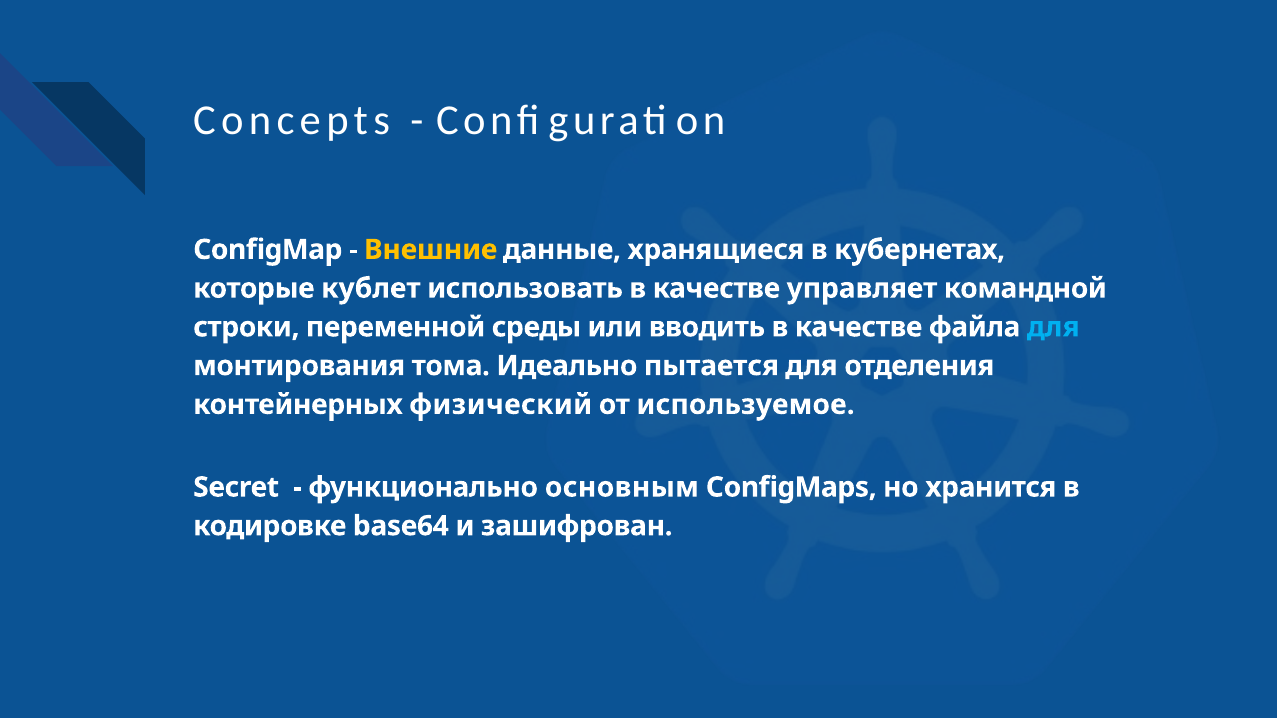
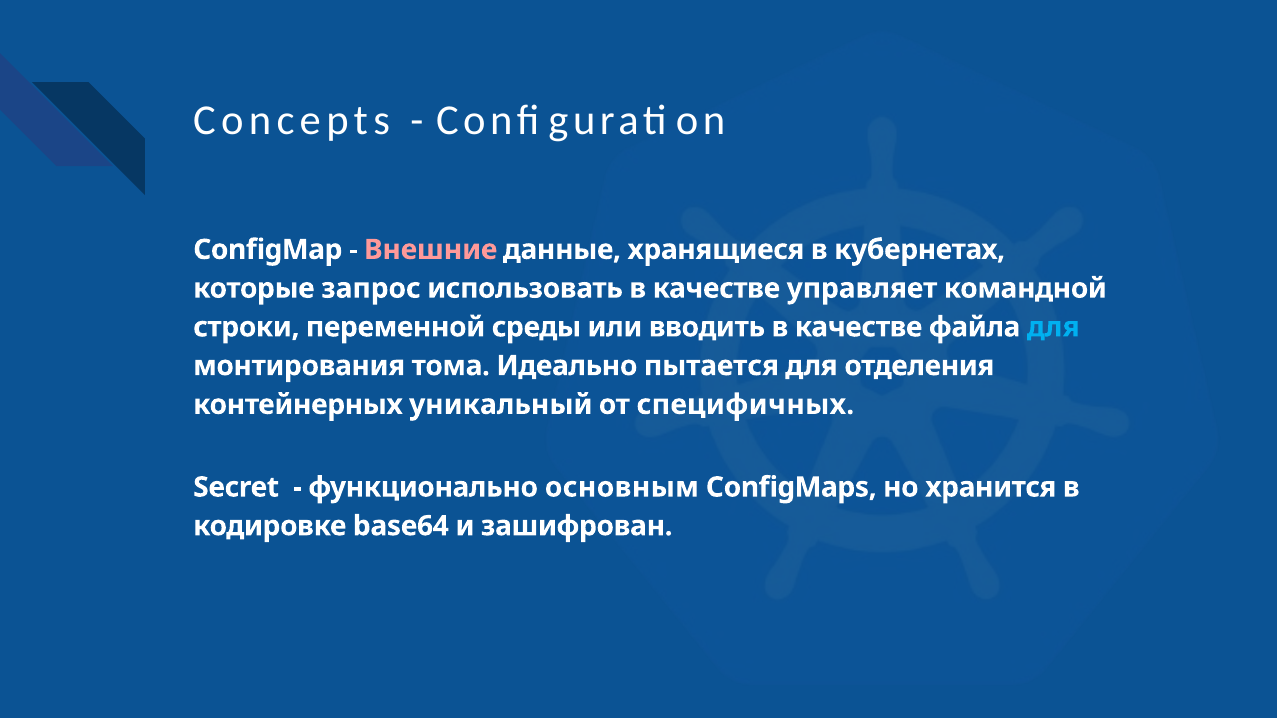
Внешние colour: yellow -> pink (431, 250)
кублет: кублет -> запрос (371, 289)
физический: физический -> уникальный (501, 405)
используемое: используемое -> специфичных (745, 405)
